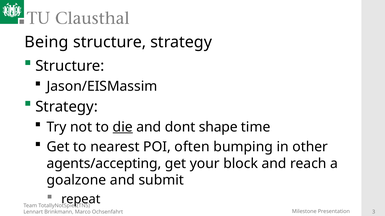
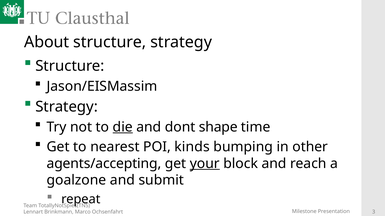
Being: Being -> About (47, 42)
often: often -> kinds (192, 147)
your underline: none -> present (205, 164)
